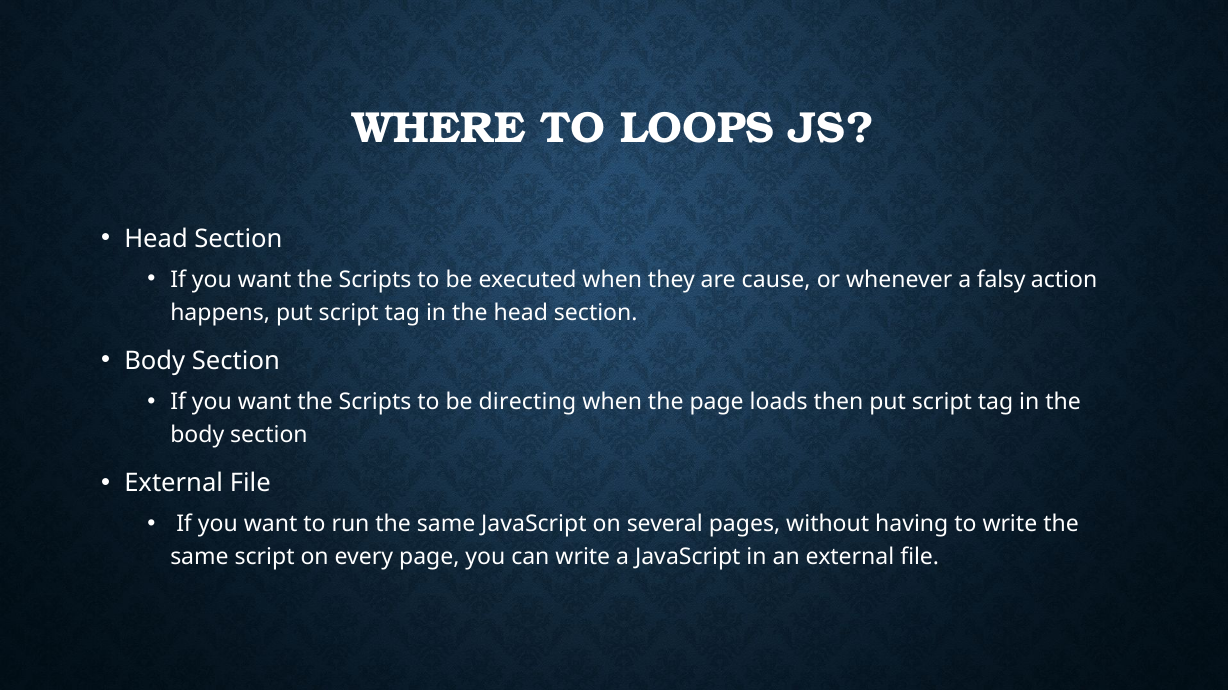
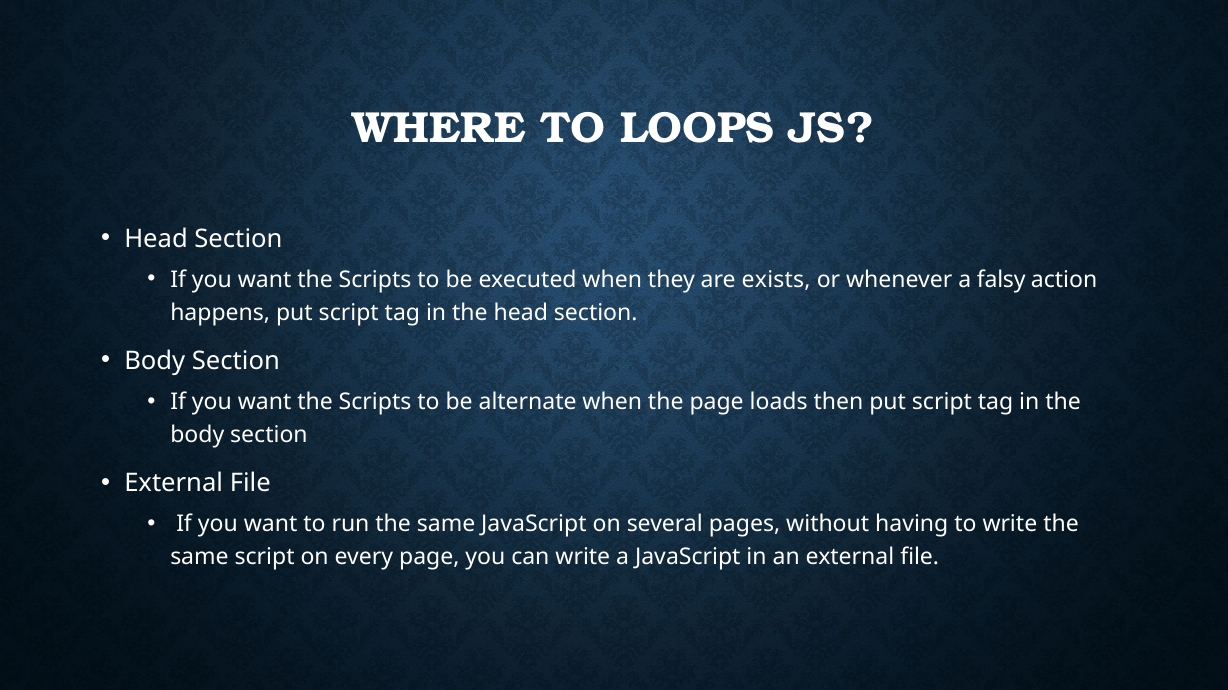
cause: cause -> exists (776, 280)
directing: directing -> alternate (528, 402)
